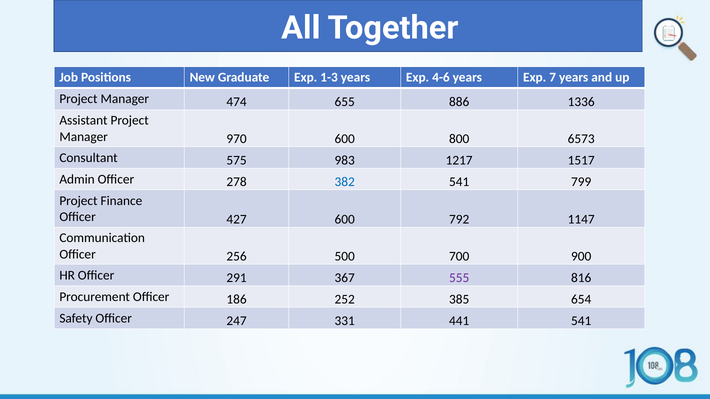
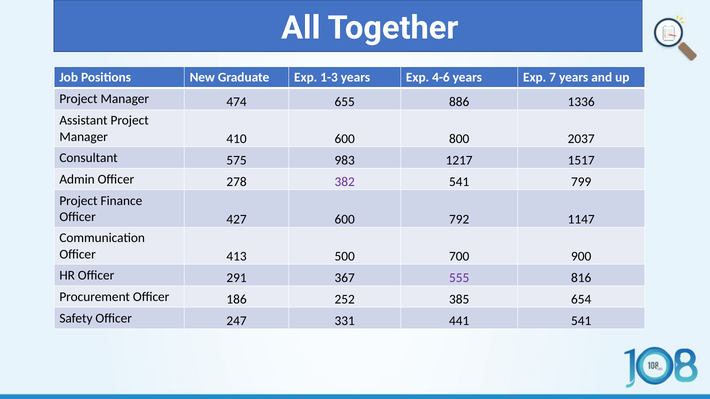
970: 970 -> 410 (237, 139)
6573: 6573 -> 2037 (581, 139)
382 colour: blue -> purple (345, 182)
256: 256 -> 413 (237, 257)
